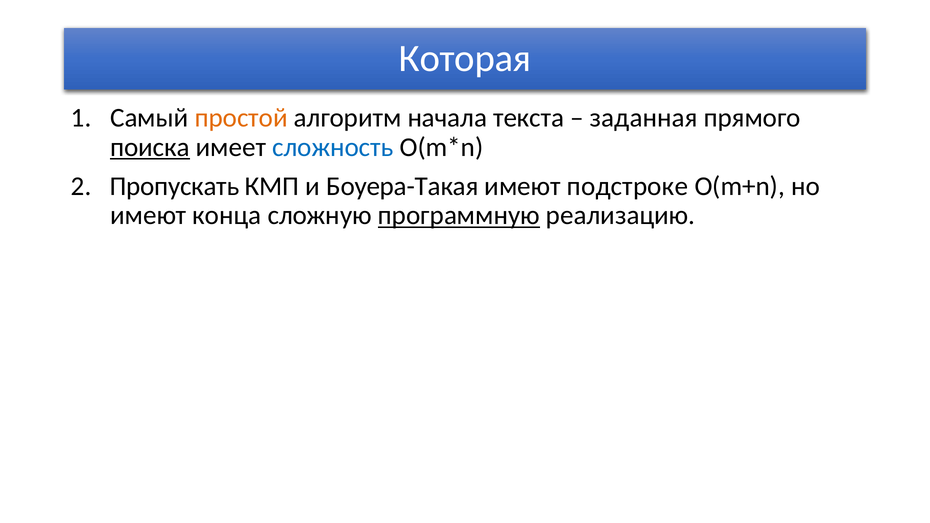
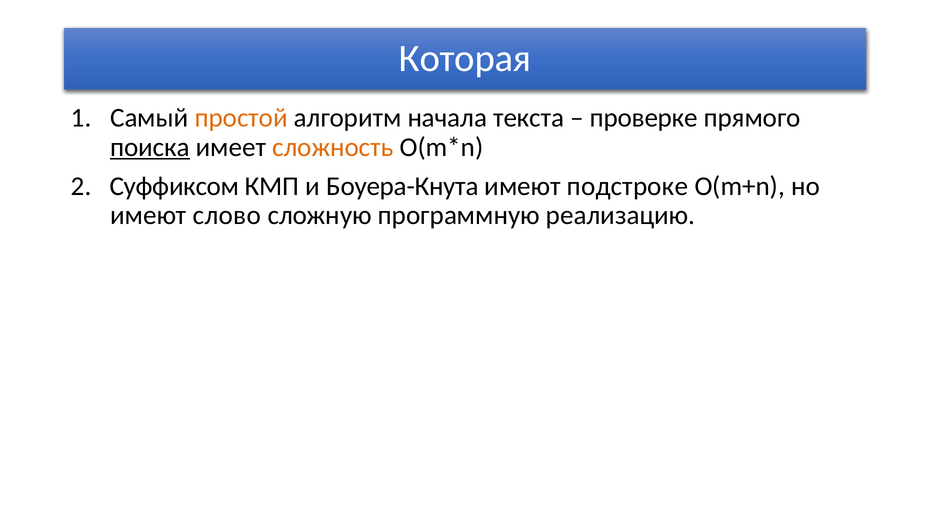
заданная: заданная -> проверке (644, 118)
сложность colour: blue -> orange (333, 147)
Пропускать: Пропускать -> Суффиксом (174, 186)
Боуера-Такая: Боуера-Такая -> Боуера-Кнута (402, 186)
конца: конца -> слово (227, 215)
программную underline: present -> none (459, 215)
